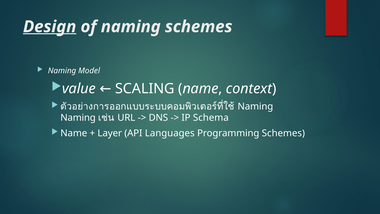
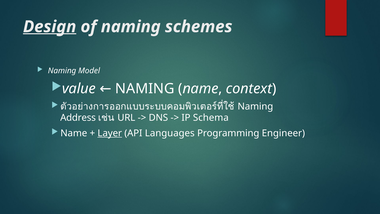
value SCALING: SCALING -> NAMING (145, 88)
Naming: Naming -> Address (78, 118)
Layer underline: none -> present (110, 133)
Programming Schemes: Schemes -> Engineer (283, 133)
